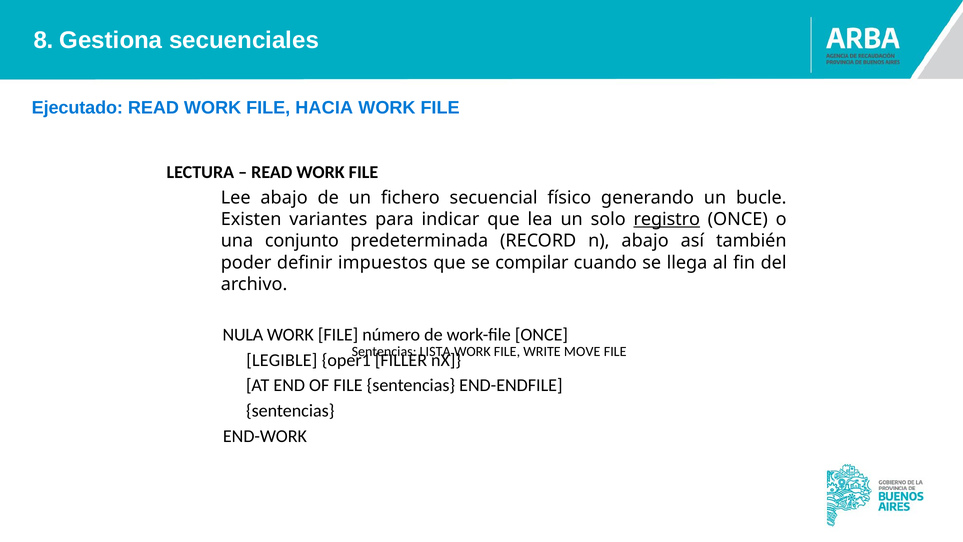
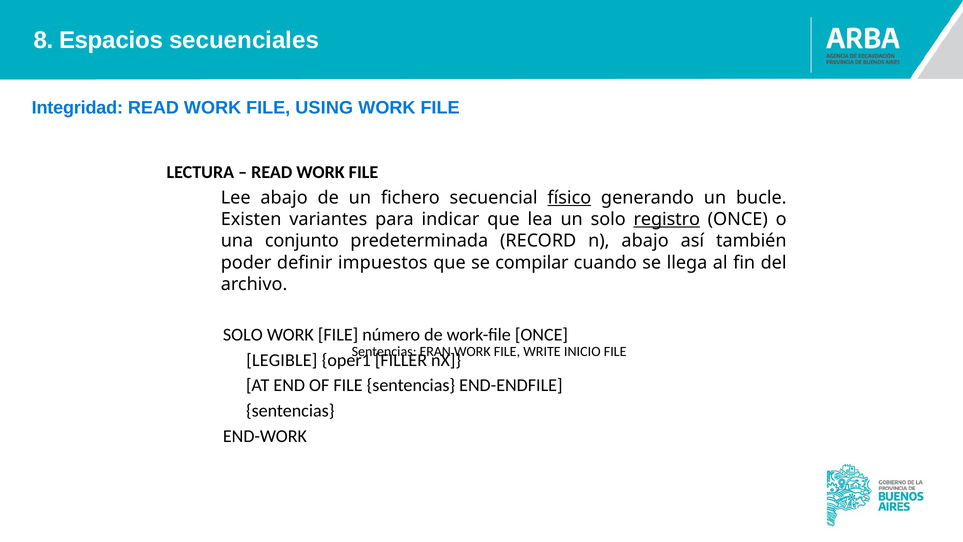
Gestiona: Gestiona -> Espacios (111, 40)
Ejecutado: Ejecutado -> Integridad (77, 107)
HACIA: HACIA -> USING (324, 107)
físico underline: none -> present (569, 197)
NULA: NULA -> SOLO (243, 335)
LISTA: LISTA -> ERAN (435, 351)
MOVE: MOVE -> INICIO (582, 351)
